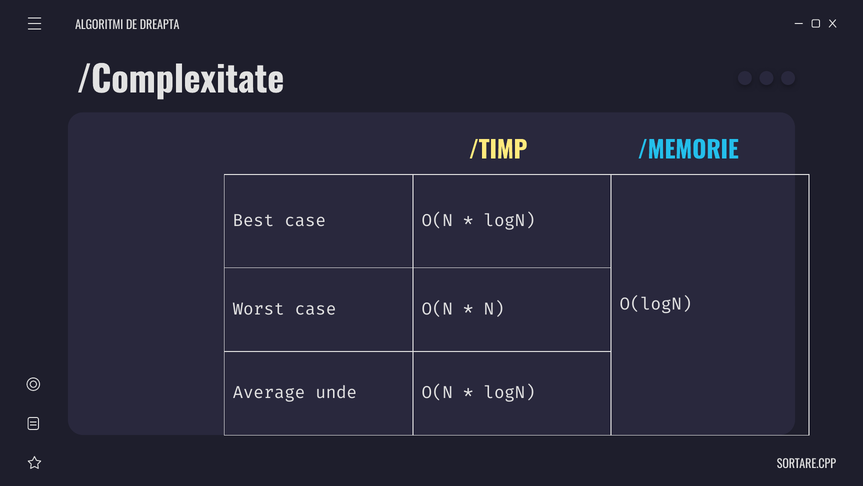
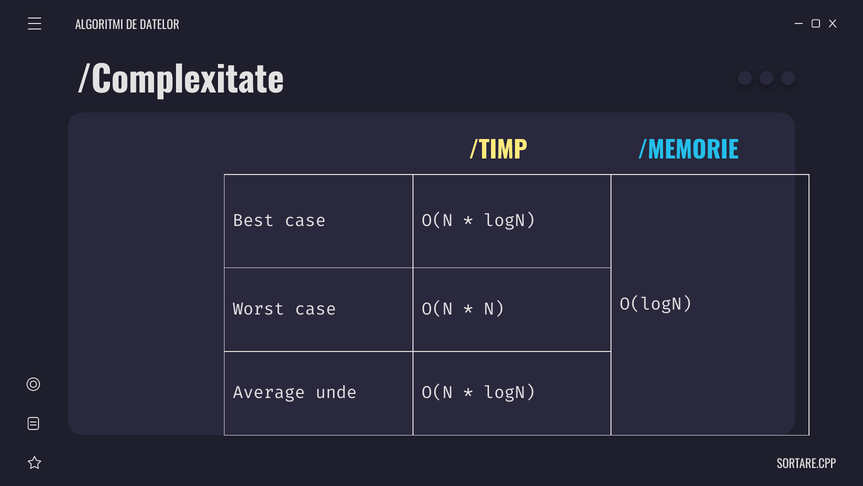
DREAPTA: DREAPTA -> DATELOR (160, 25)
